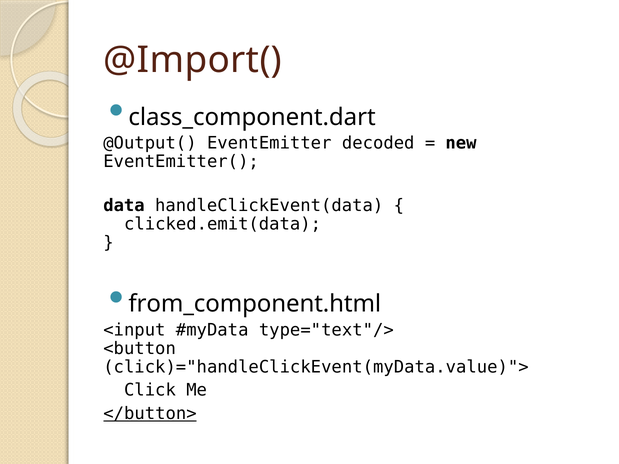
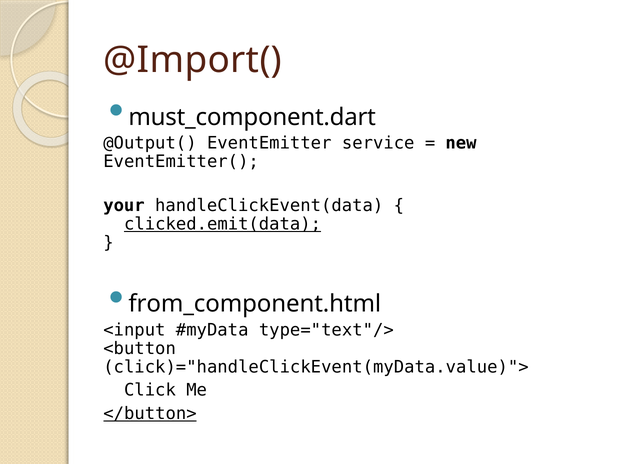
class_component.dart: class_component.dart -> must_component.dart (252, 117)
decoded: decoded -> service (378, 143)
data: data -> your (124, 206)
clicked.emit(data underline: none -> present (223, 224)
